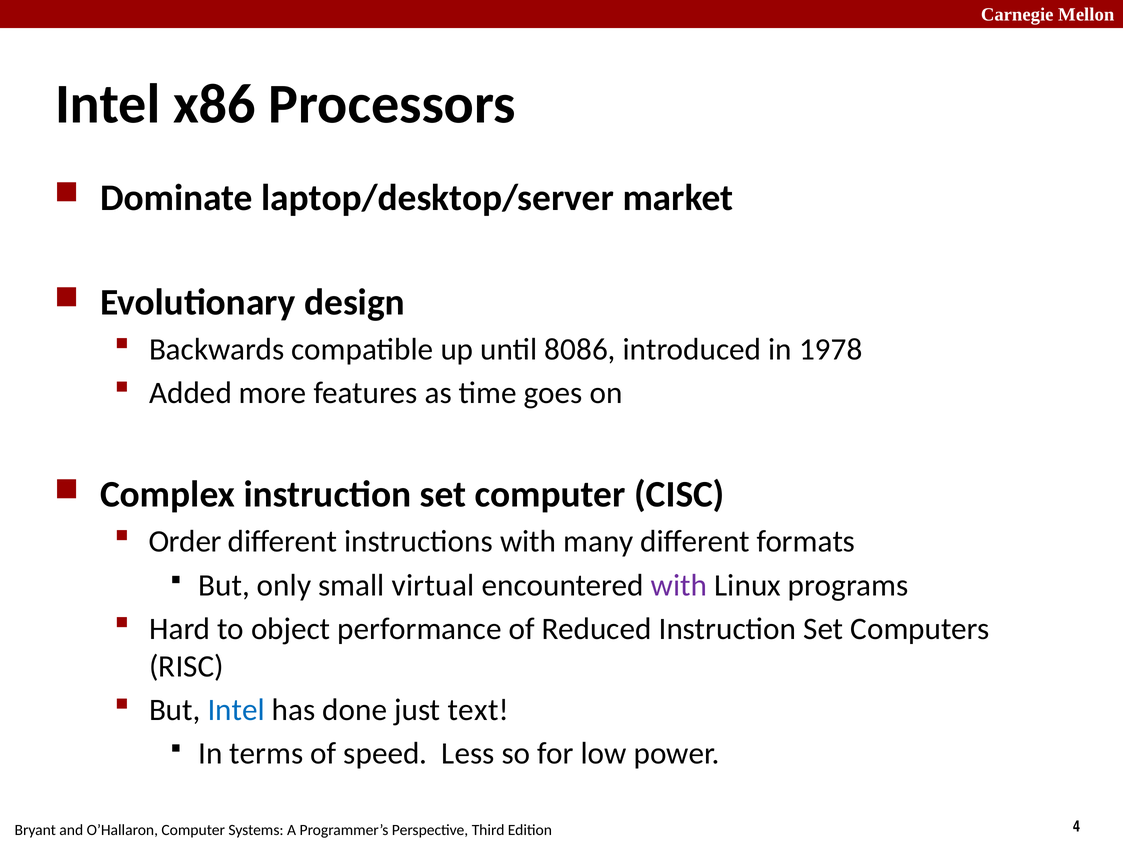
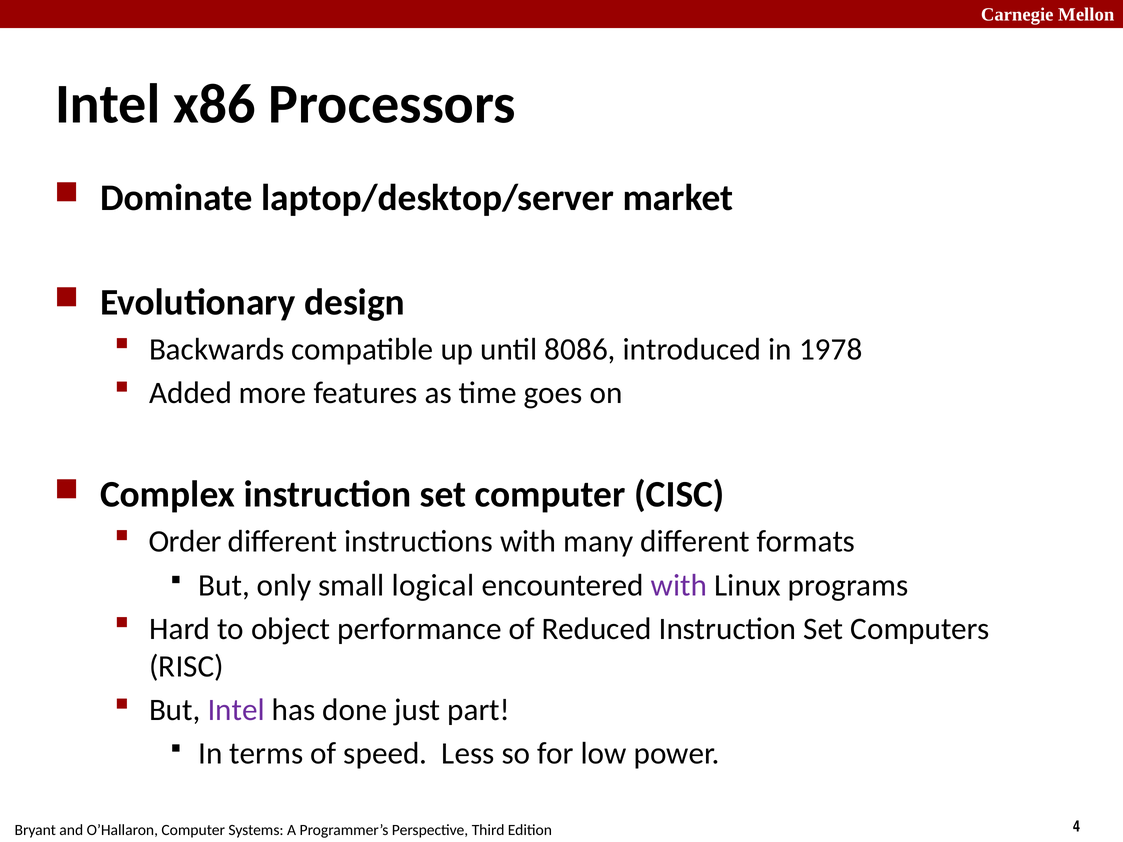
virtual: virtual -> logical (433, 585)
Intel colour: blue -> purple (236, 710)
text: text -> part (479, 710)
